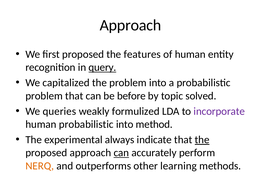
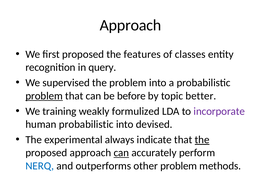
of human: human -> classes (190, 54)
query underline: present -> none (102, 67)
capitalized: capitalized -> supervised (66, 83)
problem underline: none -> present (44, 96)
solved: solved -> better (201, 96)
queries: queries -> training (60, 111)
method: method -> devised (154, 124)
NERQ colour: orange -> blue (40, 166)
other learning: learning -> problem (179, 166)
